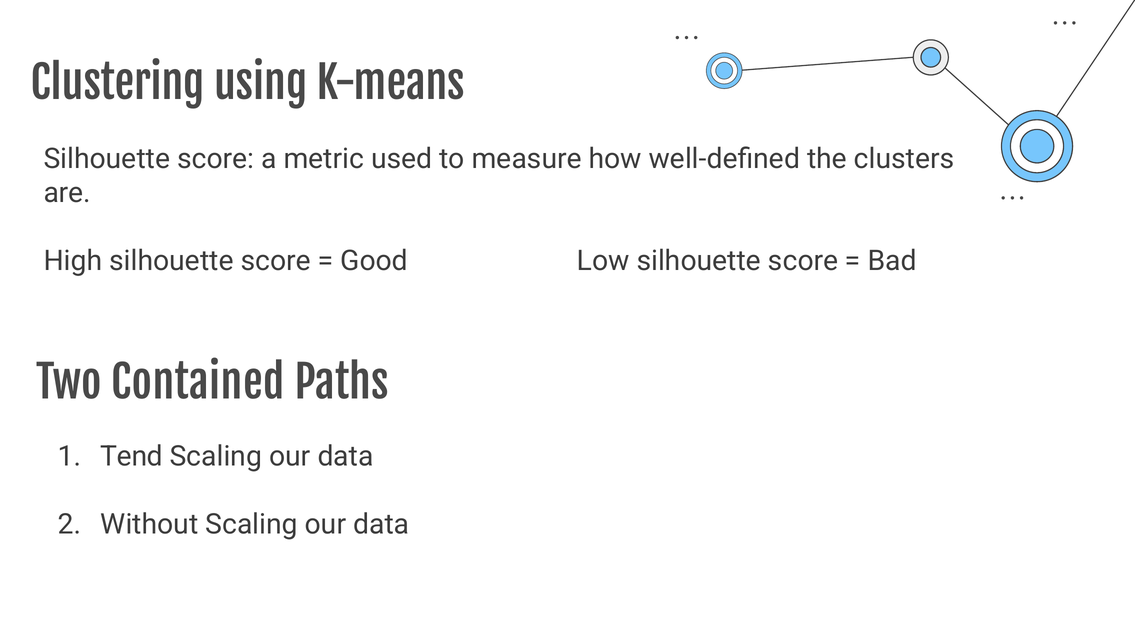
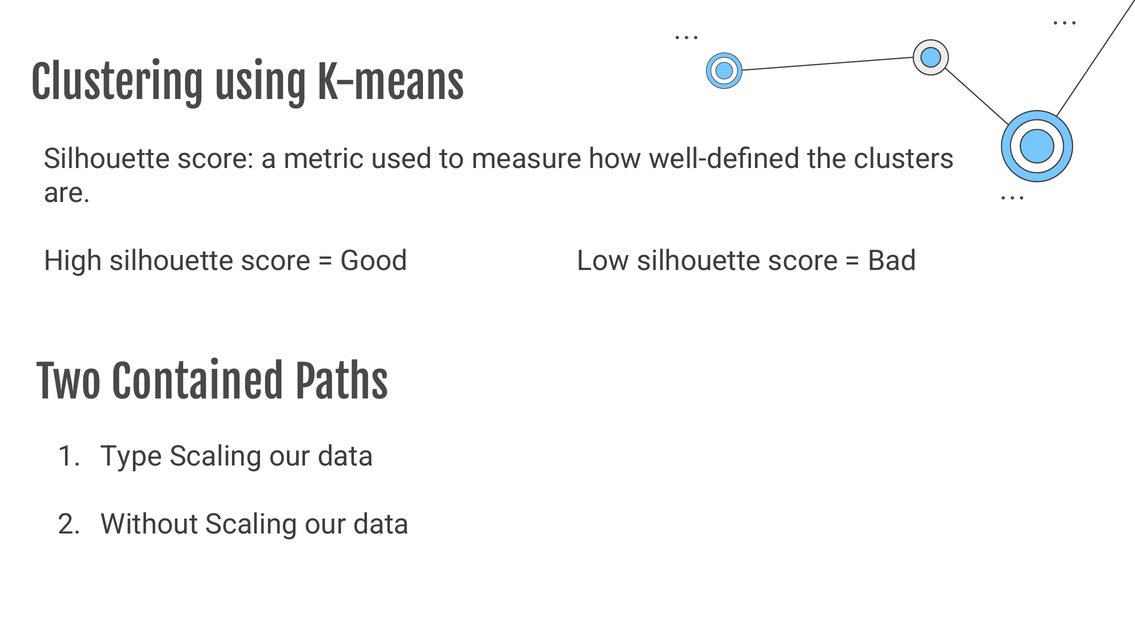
Tend: Tend -> Type (131, 457)
